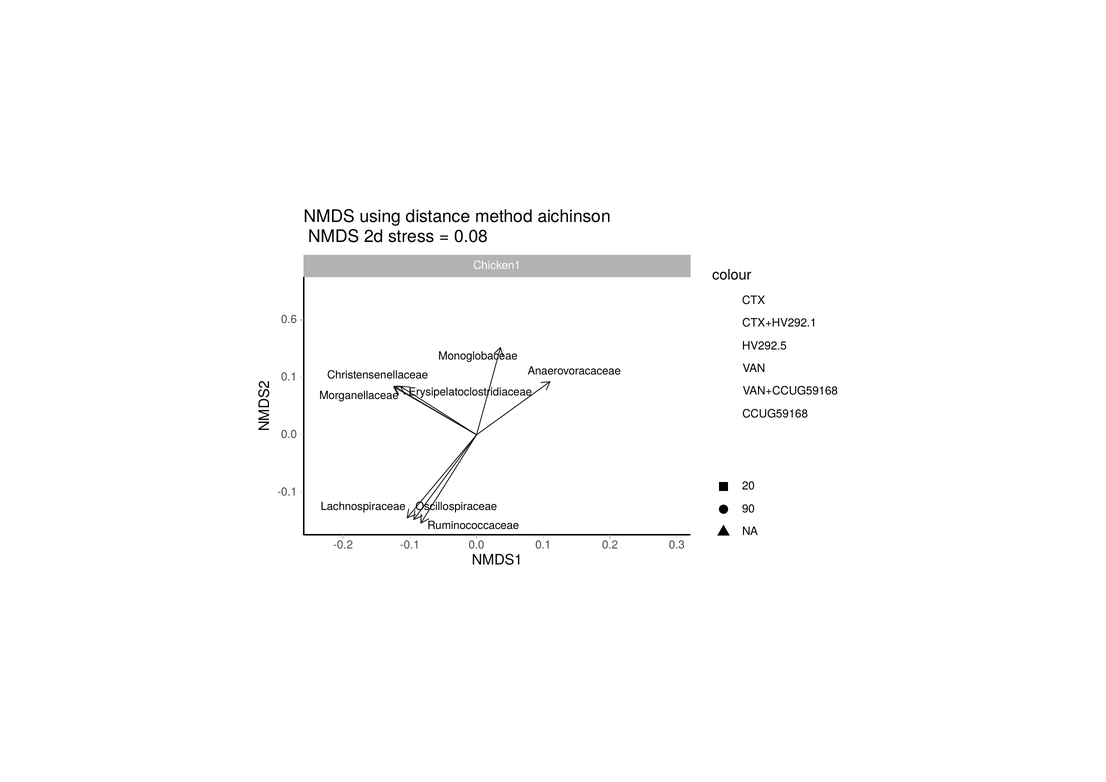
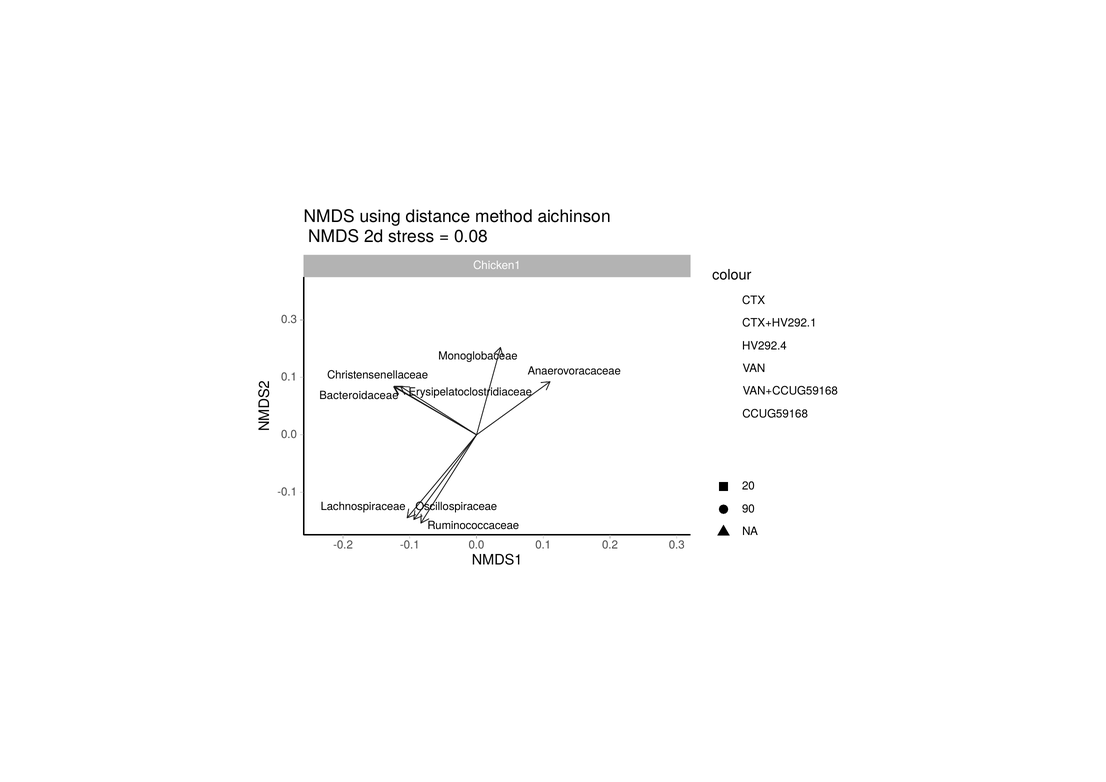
0.6: 0.6 -> 0.3 (289, 320)
HV292.5: HV292.5 -> HV292.4 (764, 346)
Morganellaceae: Morganellaceae -> Bacteroidaceae (359, 395)
